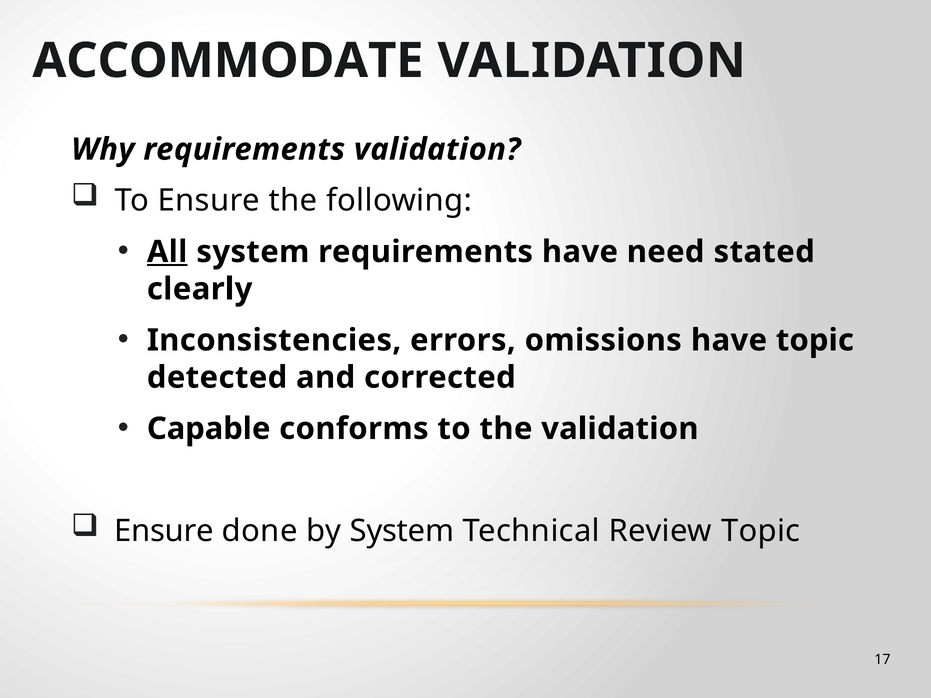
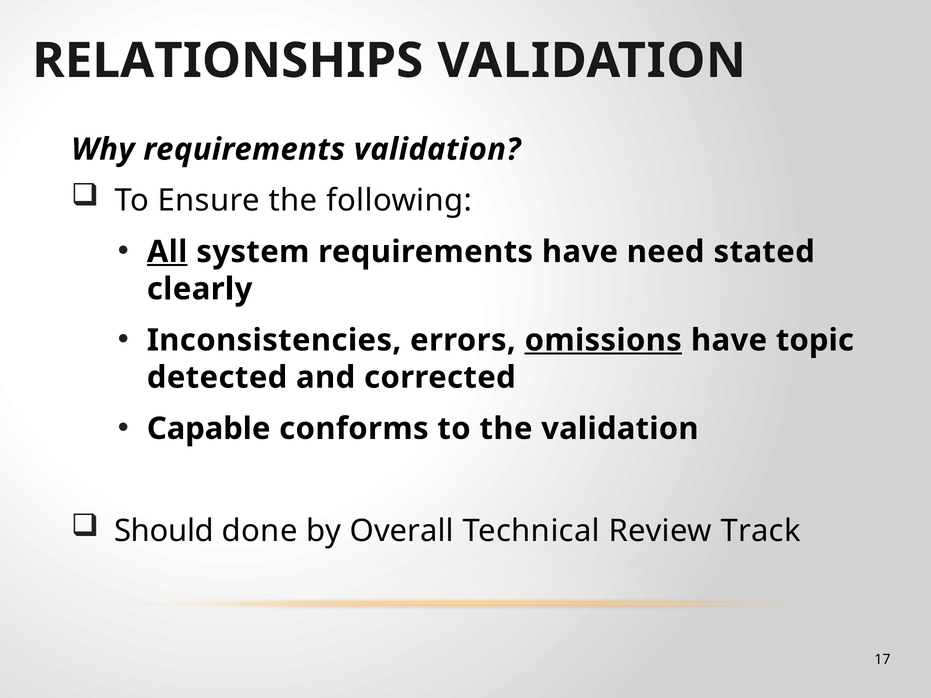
ACCOMMODATE: ACCOMMODATE -> RELATIONSHIPS (228, 61)
omissions underline: none -> present (603, 340)
Ensure: Ensure -> Should (164, 531)
by System: System -> Overall (402, 531)
Review Topic: Topic -> Track (761, 531)
